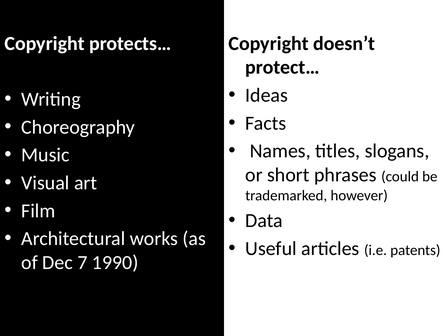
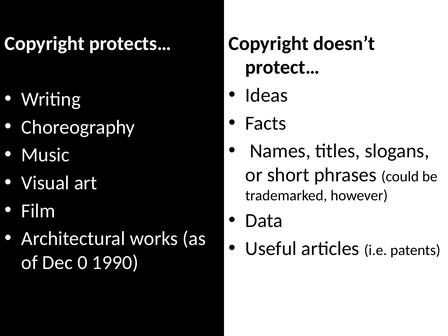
7: 7 -> 0 (82, 263)
